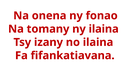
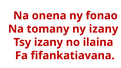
ny ilaina: ilaina -> izany (104, 29)
